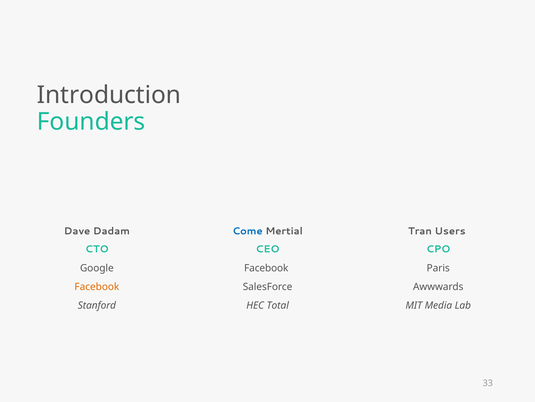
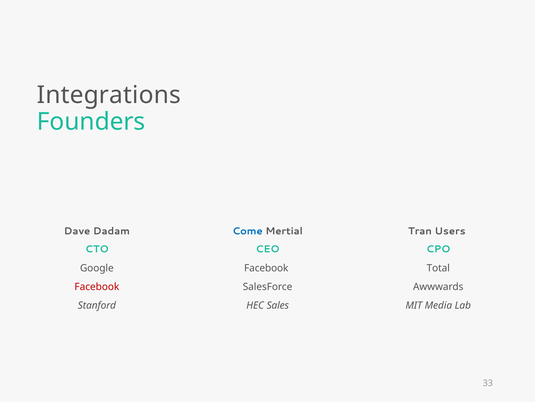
Introduction: Introduction -> Integrations (109, 95)
Paris: Paris -> Total (438, 268)
Facebook colour: orange -> red (97, 286)
Total: Total -> Sales (278, 305)
